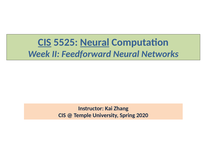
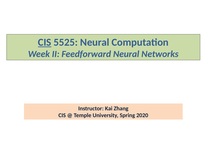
Neural underline: present -> none (95, 42)
